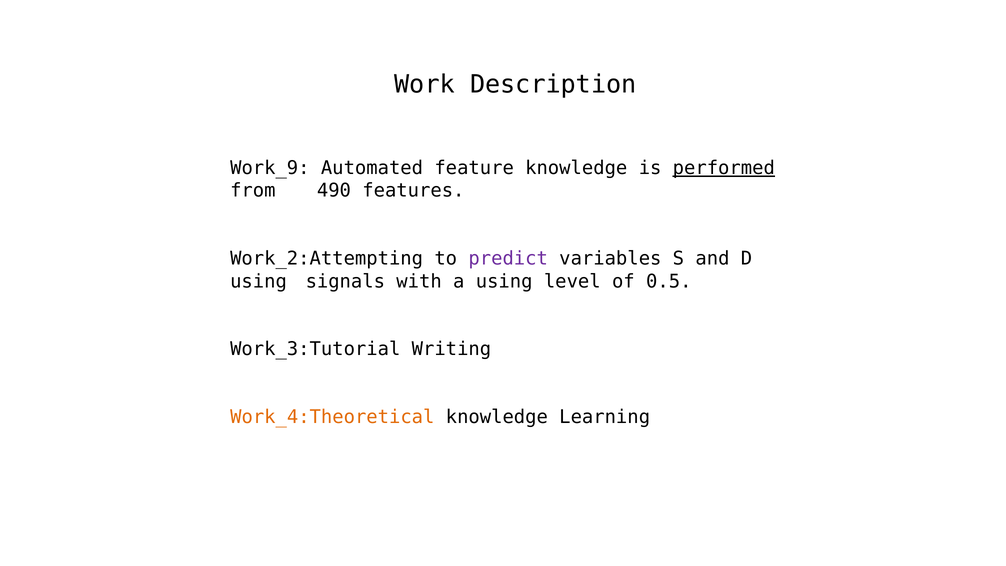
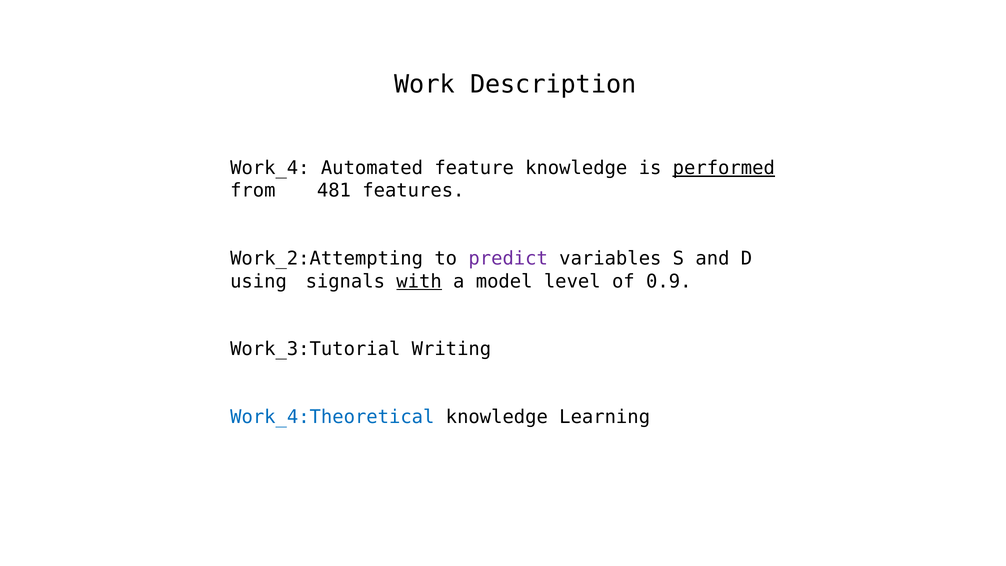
Work_9: Work_9 -> Work_4 (270, 168)
490: 490 -> 481 (334, 191)
with underline: none -> present (419, 281)
a using: using -> model (504, 281)
0.5: 0.5 -> 0.9 (669, 281)
Work_4:Theoretical colour: orange -> blue (332, 417)
